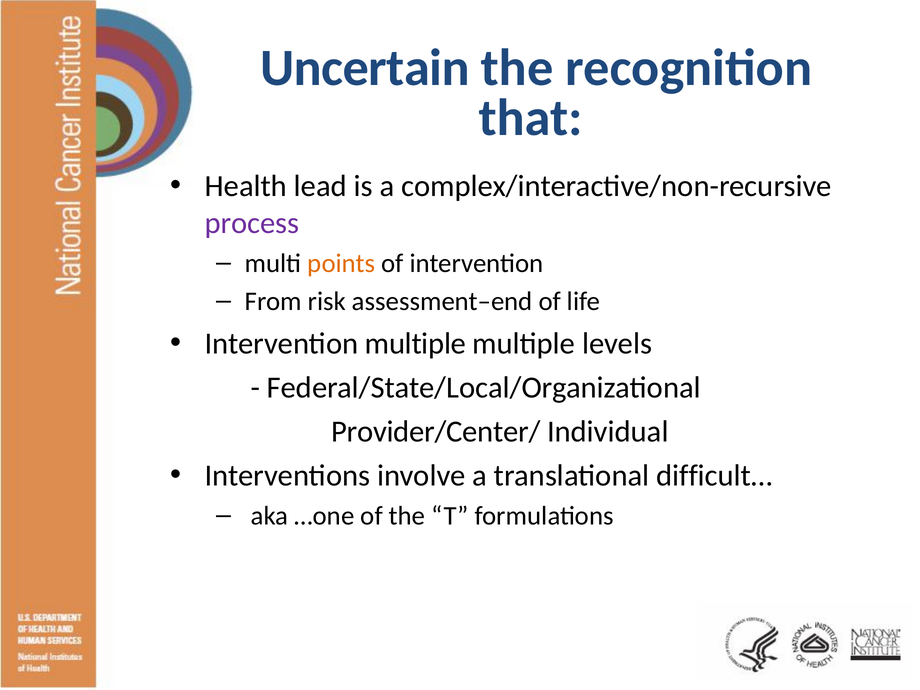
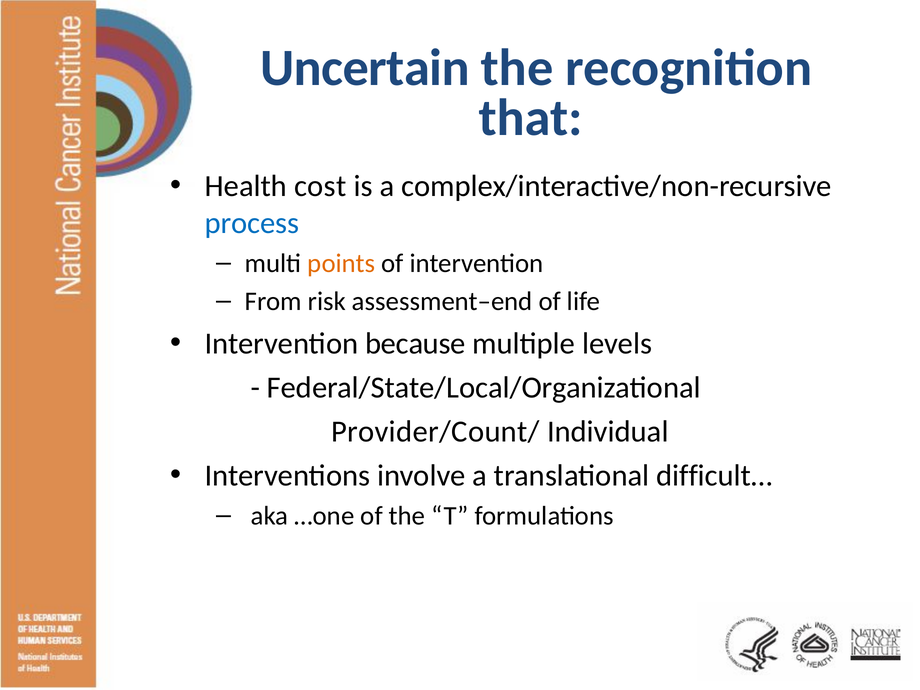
lead: lead -> cost (320, 186)
process colour: purple -> blue (252, 223)
Intervention multiple: multiple -> because (415, 344)
Provider/Center/: Provider/Center/ -> Provider/Count/ (435, 432)
